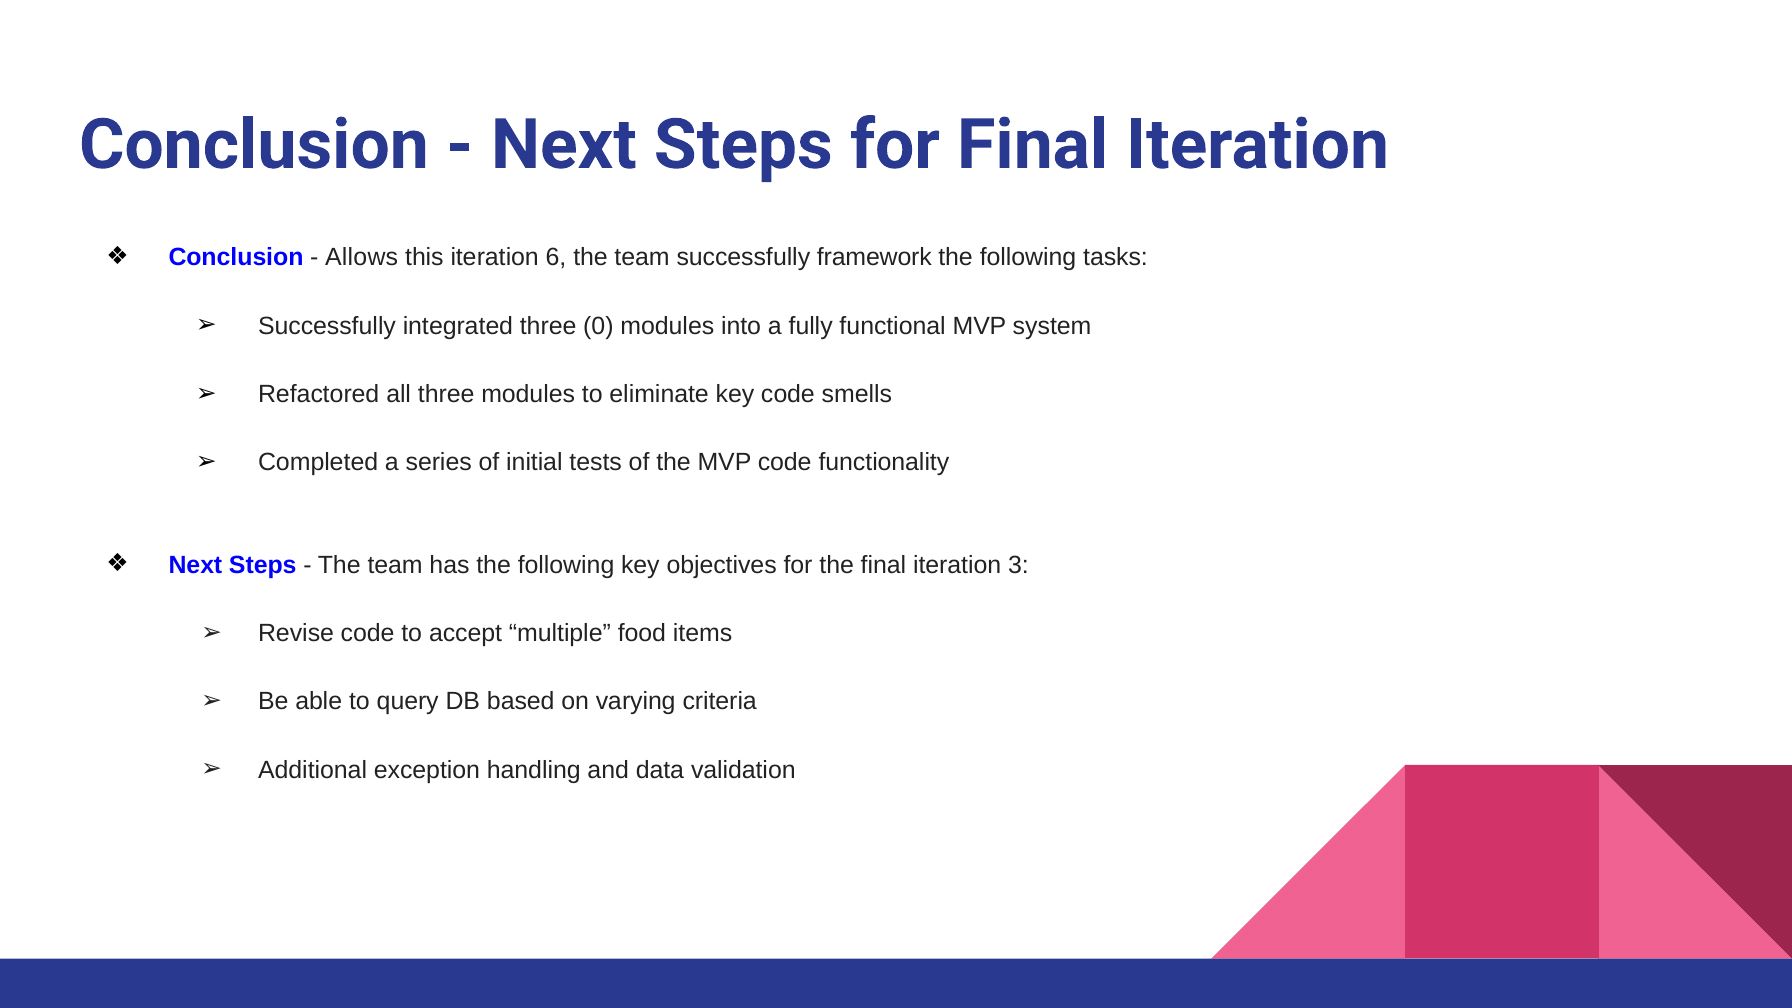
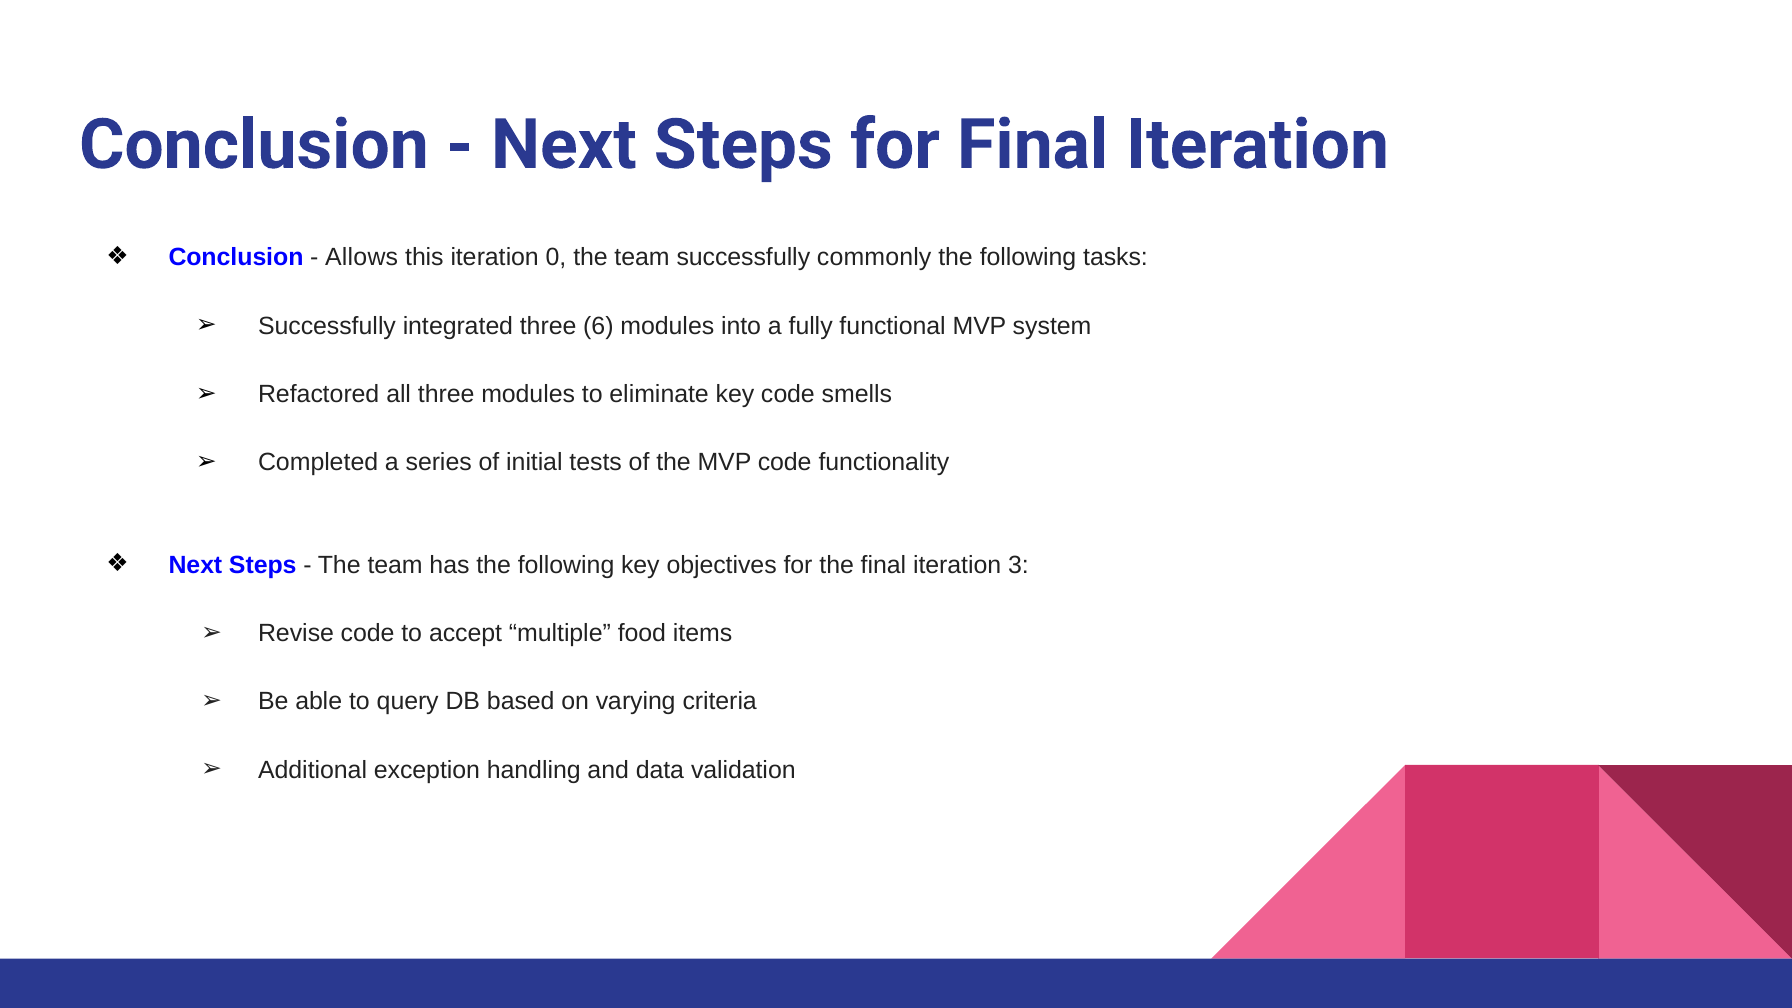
6: 6 -> 0 (556, 258)
framework: framework -> commonly (874, 258)
0: 0 -> 6 (598, 326)
